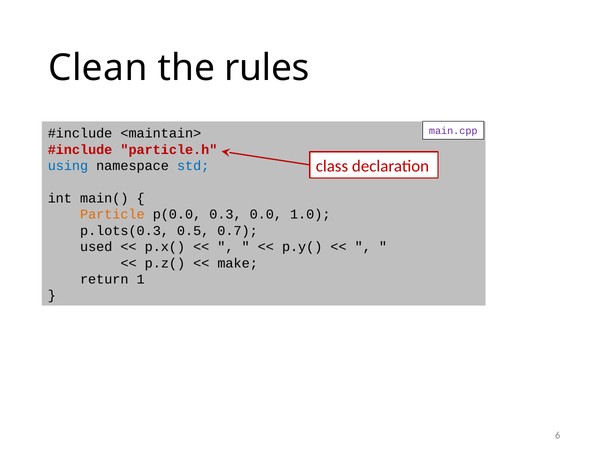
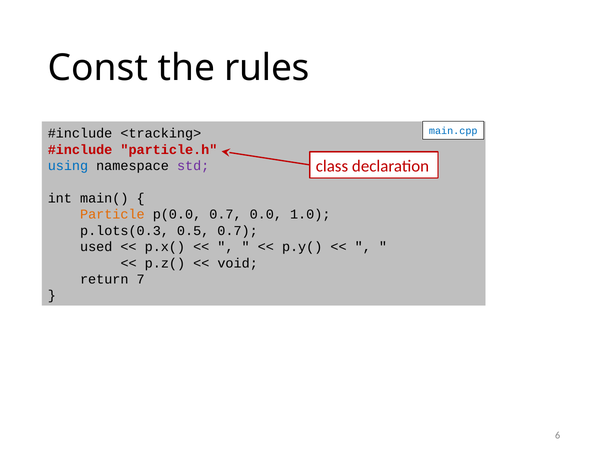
Clean: Clean -> Const (98, 68)
main.cpp colour: purple -> blue (453, 131)
<maintain>: <maintain> -> <tracking> (161, 133)
std colour: blue -> purple (193, 166)
p(0.0 0.3: 0.3 -> 0.7 (225, 214)
make: make -> void (238, 263)
1: 1 -> 7 (141, 279)
